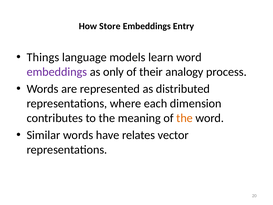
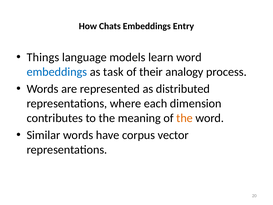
Store: Store -> Chats (110, 26)
embeddings colour: purple -> blue (57, 72)
only: only -> task (113, 72)
relates: relates -> corpus (139, 135)
